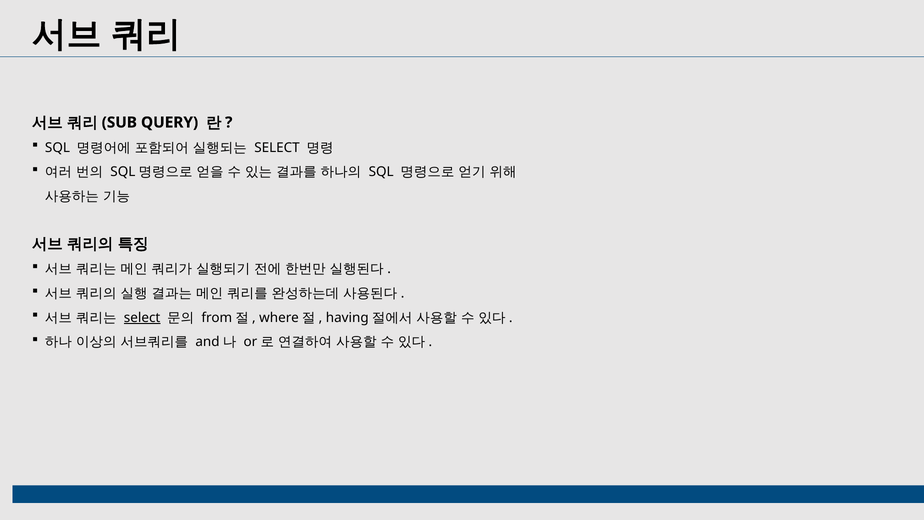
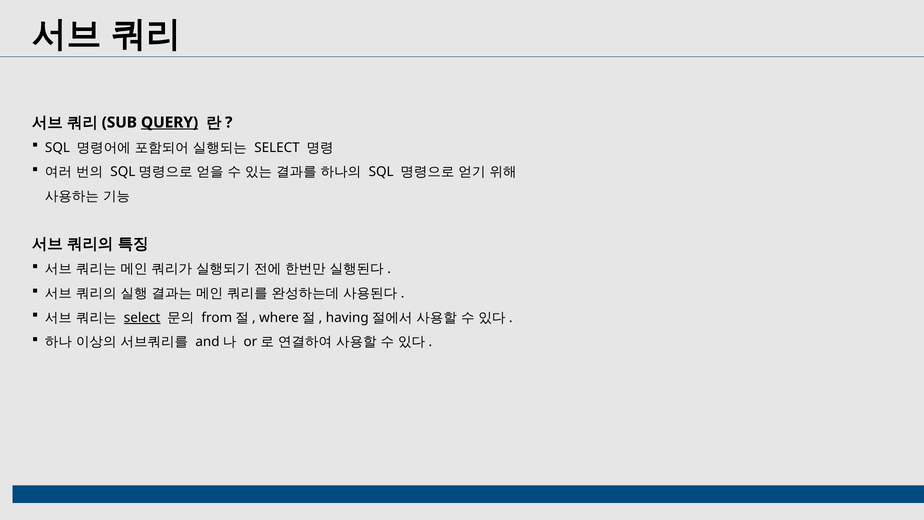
QUERY underline: none -> present (170, 122)
